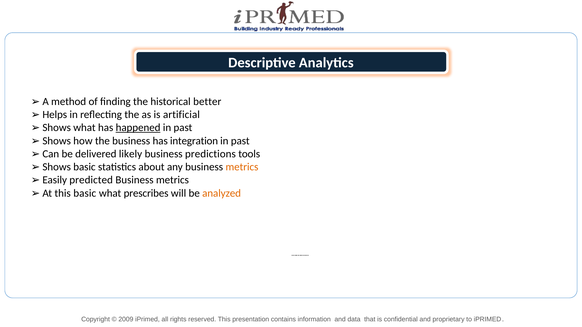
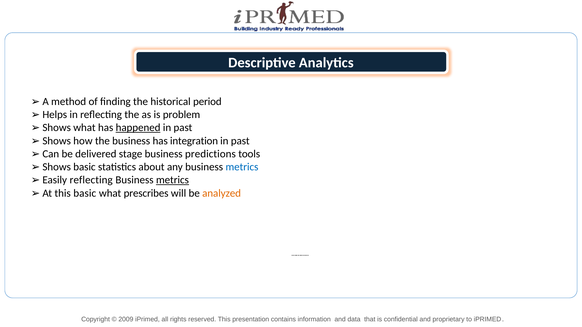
better: better -> period (207, 102)
artificial: artificial -> problem (182, 115)
likely: likely -> stage (131, 154)
metrics colour: orange -> blue (242, 167)
predicted: predicted -> reflecting (91, 180)
metrics underline: none -> present (172, 180)
